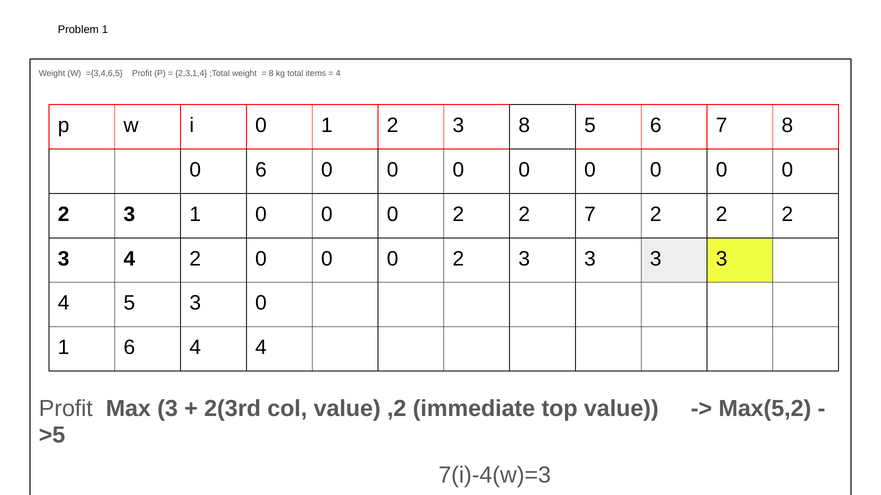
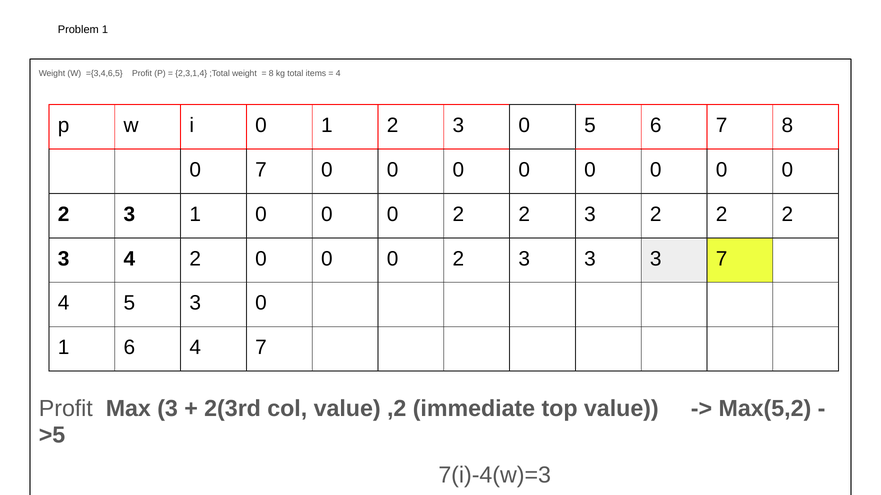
2 3 8: 8 -> 0 (524, 126)
0 6: 6 -> 7 (261, 170)
0 2 2 7: 7 -> 3 (590, 215)
3 3 3 3: 3 -> 7 (722, 259)
4 4: 4 -> 7 (261, 348)
